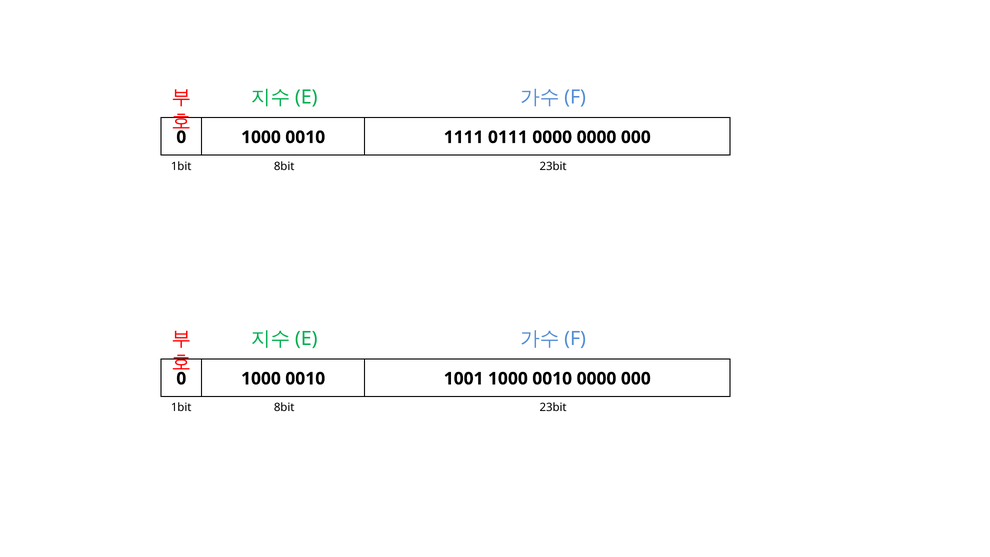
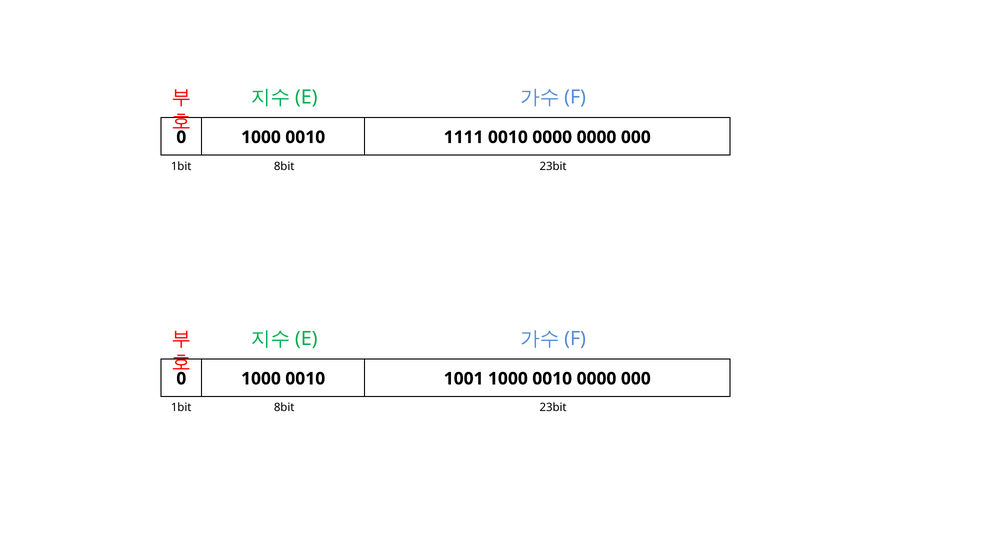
1111 0111: 0111 -> 0010 (508, 137)
